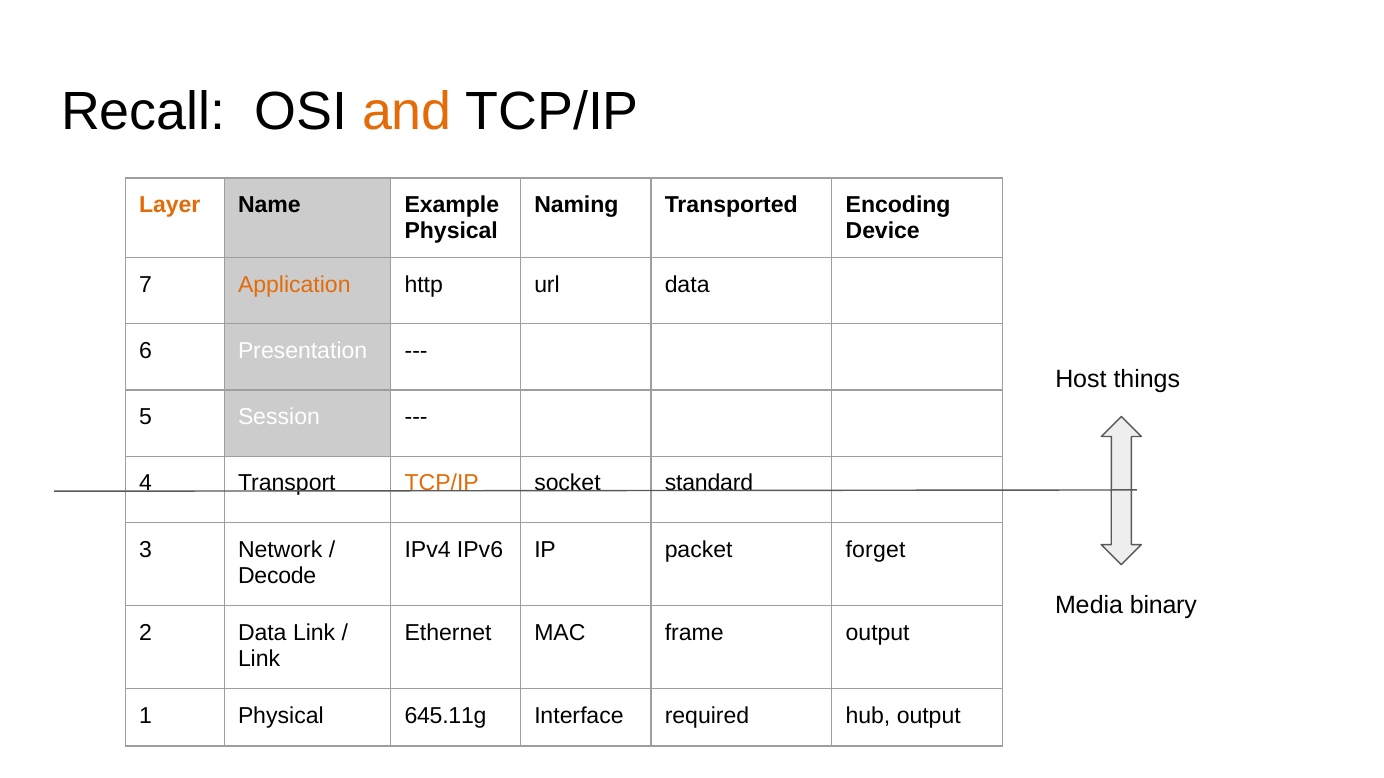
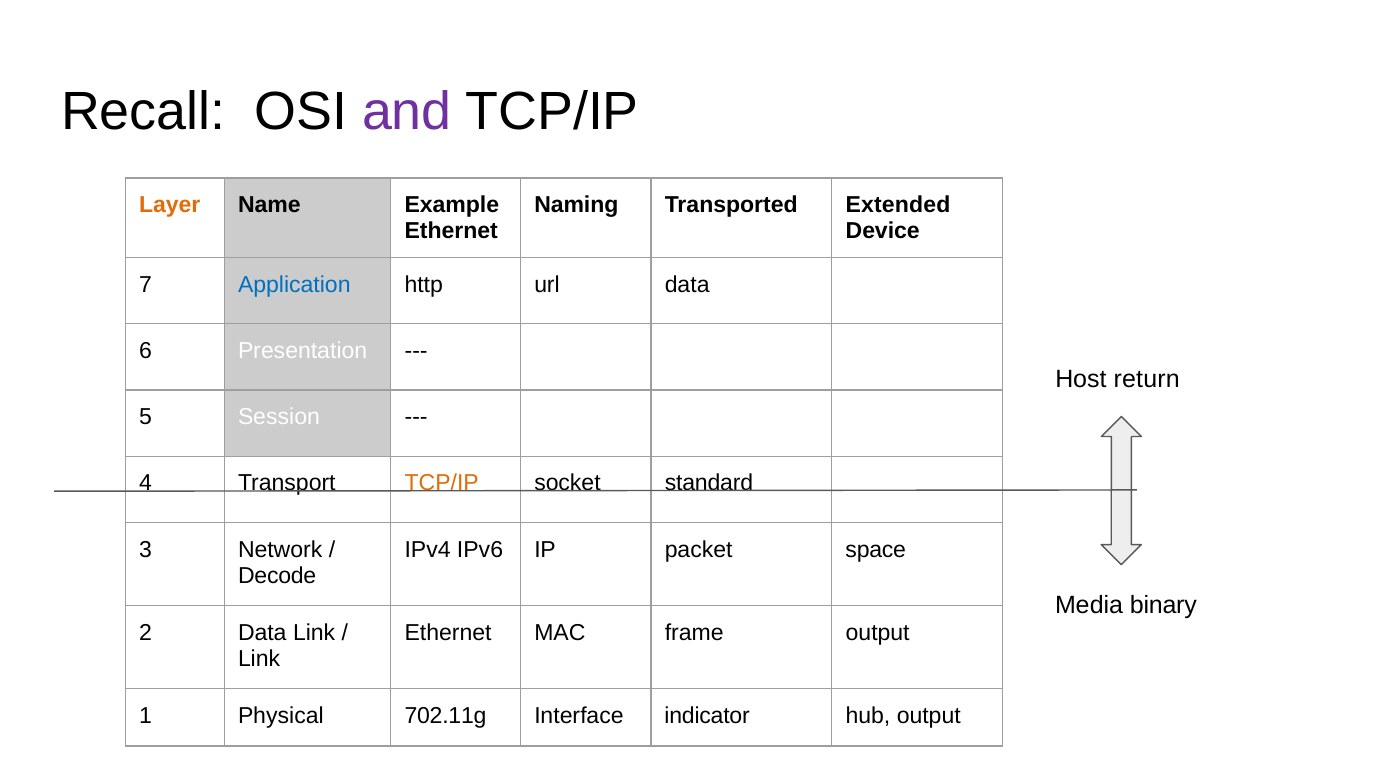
and colour: orange -> purple (407, 112)
Encoding: Encoding -> Extended (898, 205)
Physical: Physical -> Ethernet (451, 231)
Application colour: orange -> blue (294, 285)
things: things -> return (1147, 379)
forget: forget -> space (876, 550)
645.11g: 645.11g -> 702.11g (445, 716)
required: required -> indicator (707, 716)
